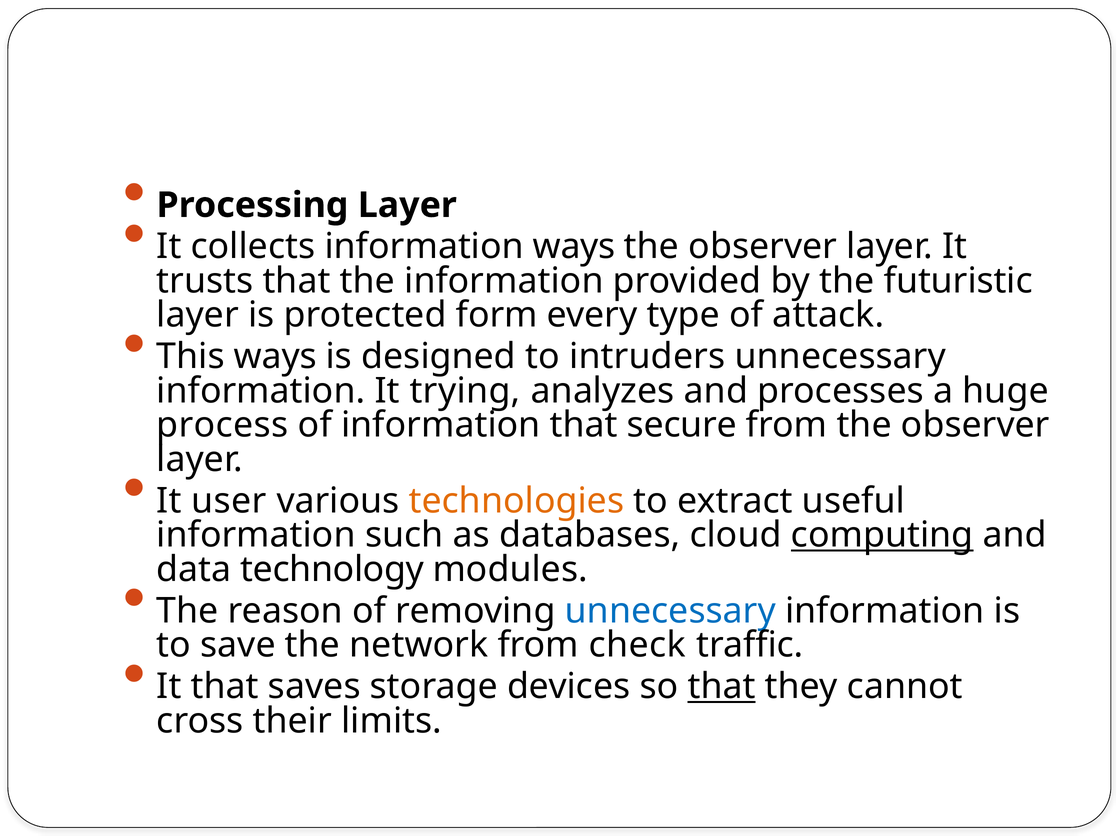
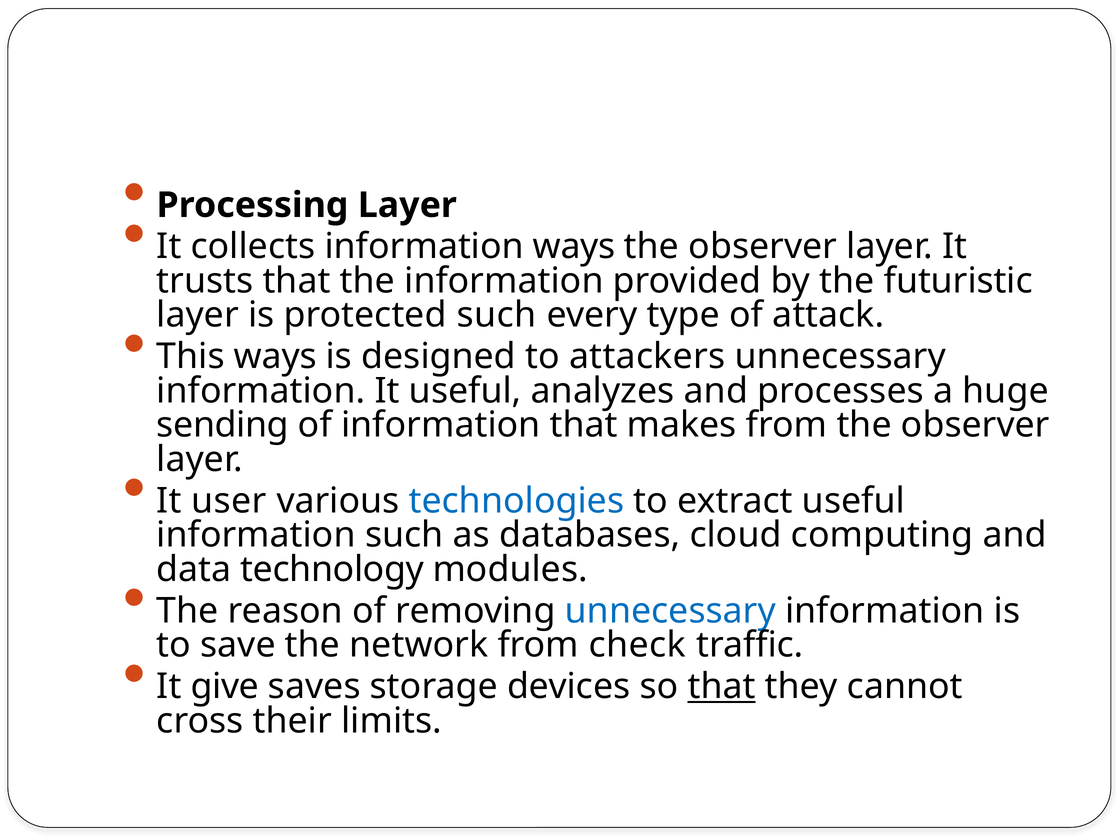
protected form: form -> such (496, 315)
intruders: intruders -> attackers (647, 357)
It trying: trying -> useful (465, 391)
process: process -> sending (223, 425)
secure: secure -> makes (682, 425)
technologies colour: orange -> blue (516, 501)
computing underline: present -> none (882, 535)
It that: that -> give (225, 687)
